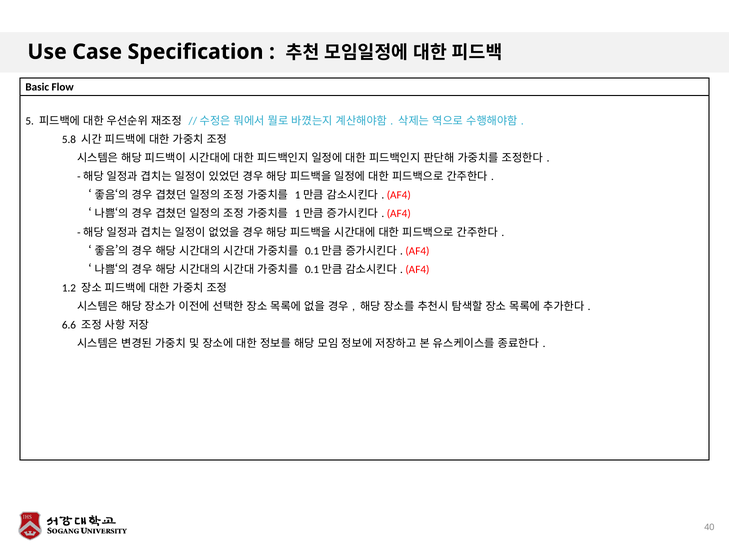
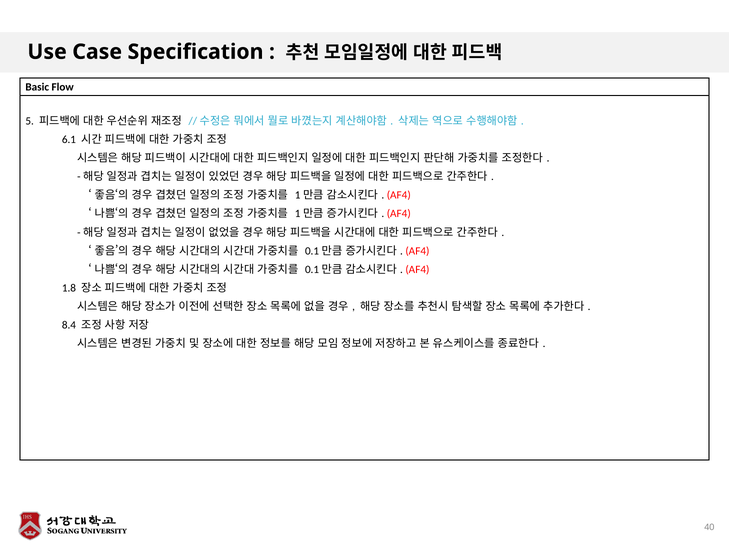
5.8: 5.8 -> 6.1 (69, 139)
1.2: 1.2 -> 1.8 (69, 288)
6.6: 6.6 -> 8.4 (69, 325)
